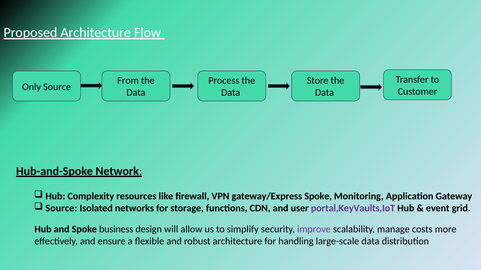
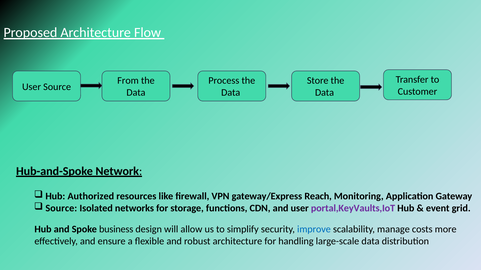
Only: Only -> User (32, 87)
Complexity: Complexity -> Authorized (91, 197)
gateway/Express Spoke: Spoke -> Reach (318, 197)
improve colour: purple -> blue (314, 230)
